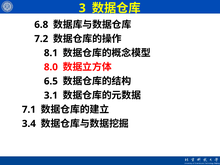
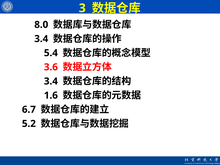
6.8: 6.8 -> 8.0 (41, 25)
7.2: 7.2 -> 3.4 (41, 39)
8.1: 8.1 -> 5.4 (51, 53)
8.0: 8.0 -> 3.6 (51, 67)
6.5: 6.5 -> 3.4 (51, 81)
3.1: 3.1 -> 1.6 (51, 95)
7.1: 7.1 -> 6.7 (29, 110)
3.4: 3.4 -> 5.2 (29, 124)
